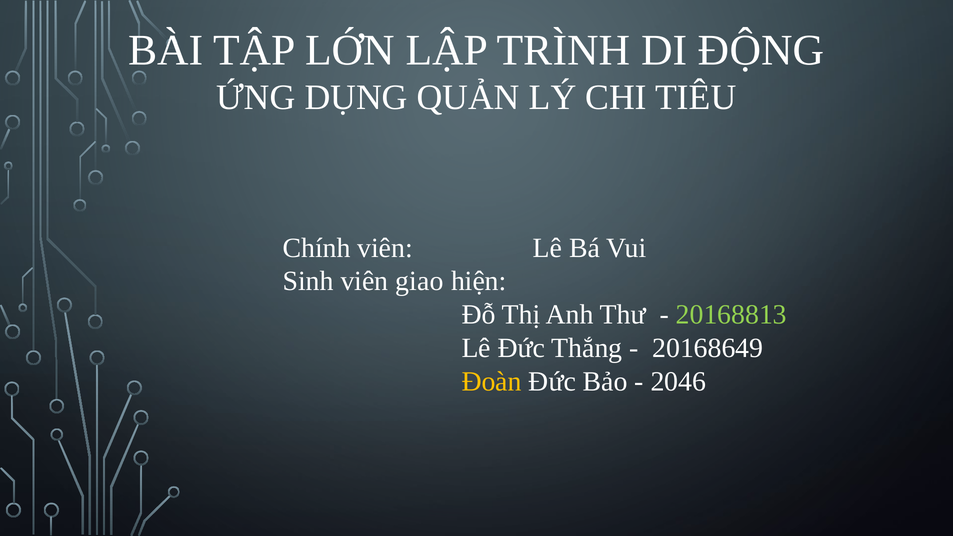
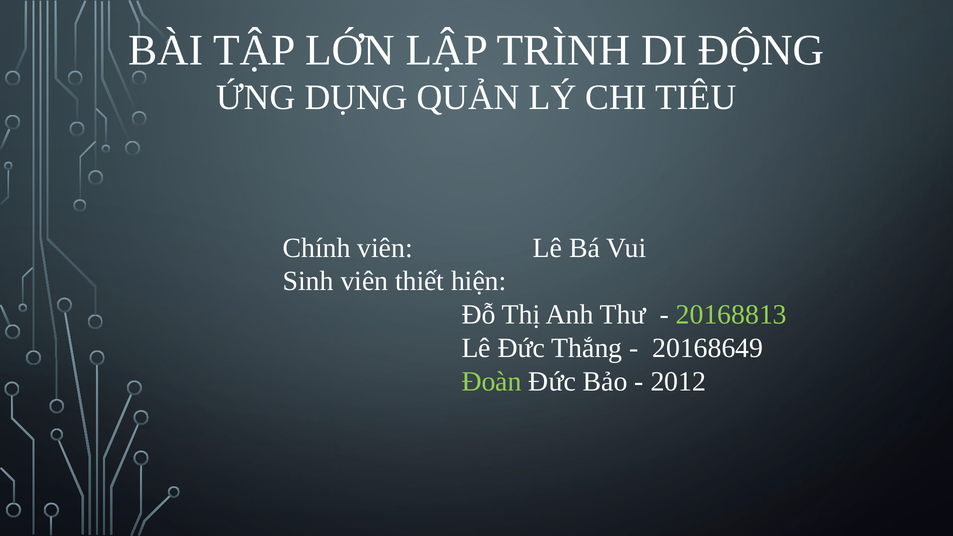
giao: giao -> thiết (420, 281)
Đoàn colour: yellow -> light green (492, 381)
2046: 2046 -> 2012 (678, 381)
